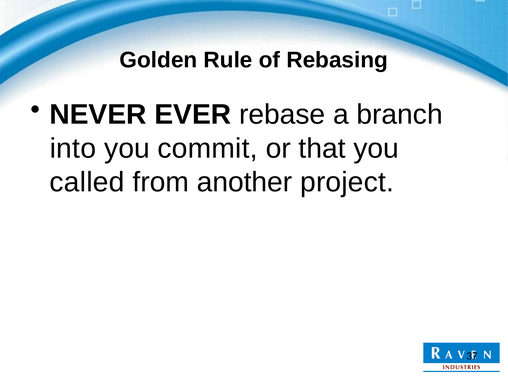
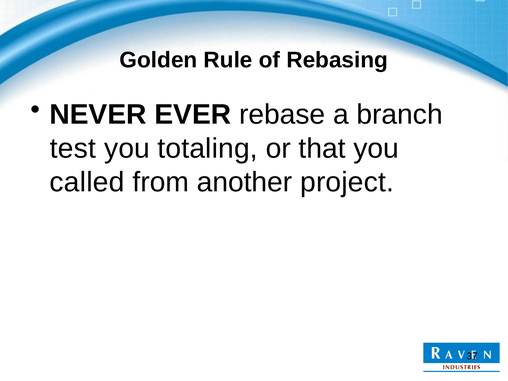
into: into -> test (73, 148)
commit: commit -> totaling (208, 148)
